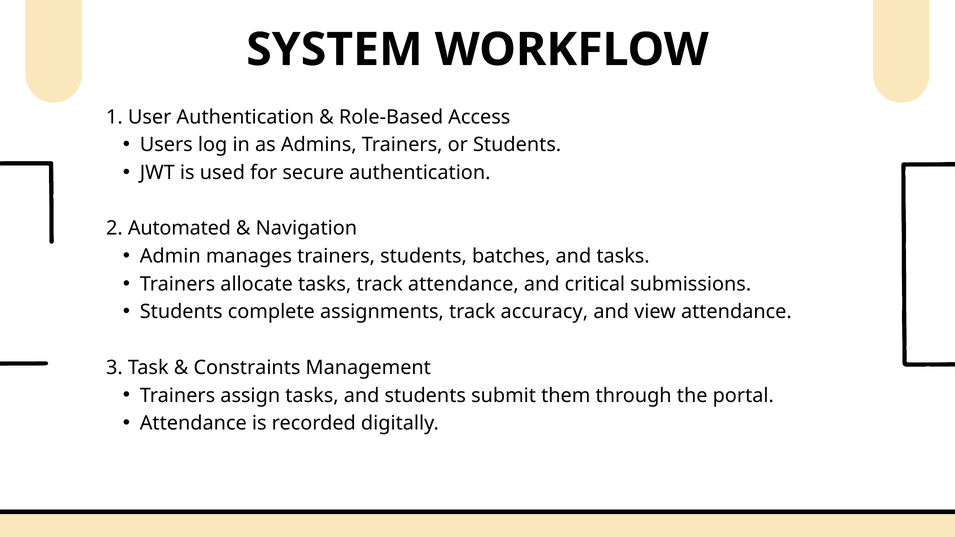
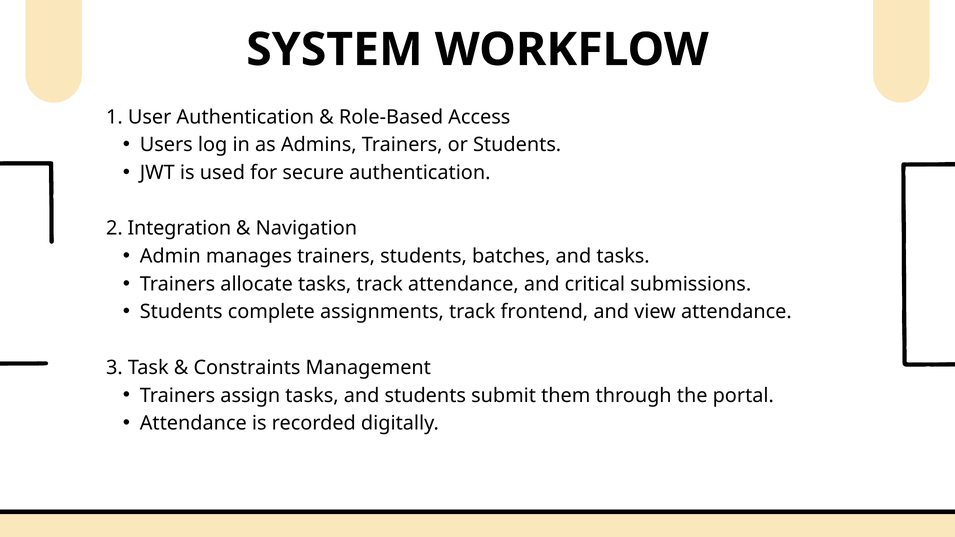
Automated: Automated -> Integration (179, 228)
accuracy: accuracy -> frontend (544, 312)
